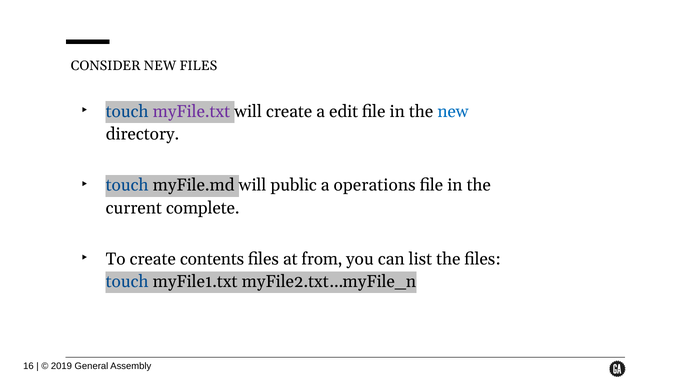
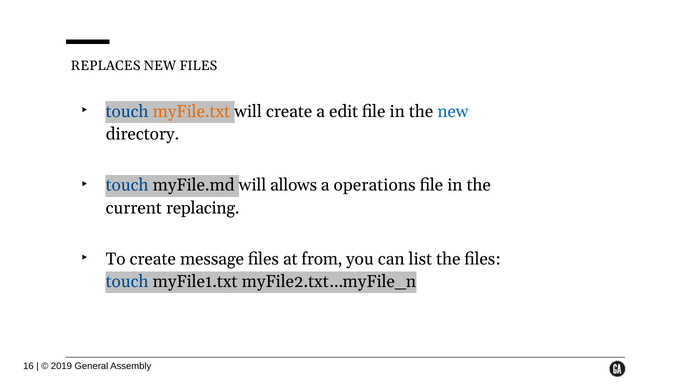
CONSIDER: CONSIDER -> REPLACES (106, 66)
myFile.txt colour: purple -> orange (191, 112)
public: public -> allows (294, 185)
complete: complete -> replacing (203, 208)
contents: contents -> message (212, 259)
